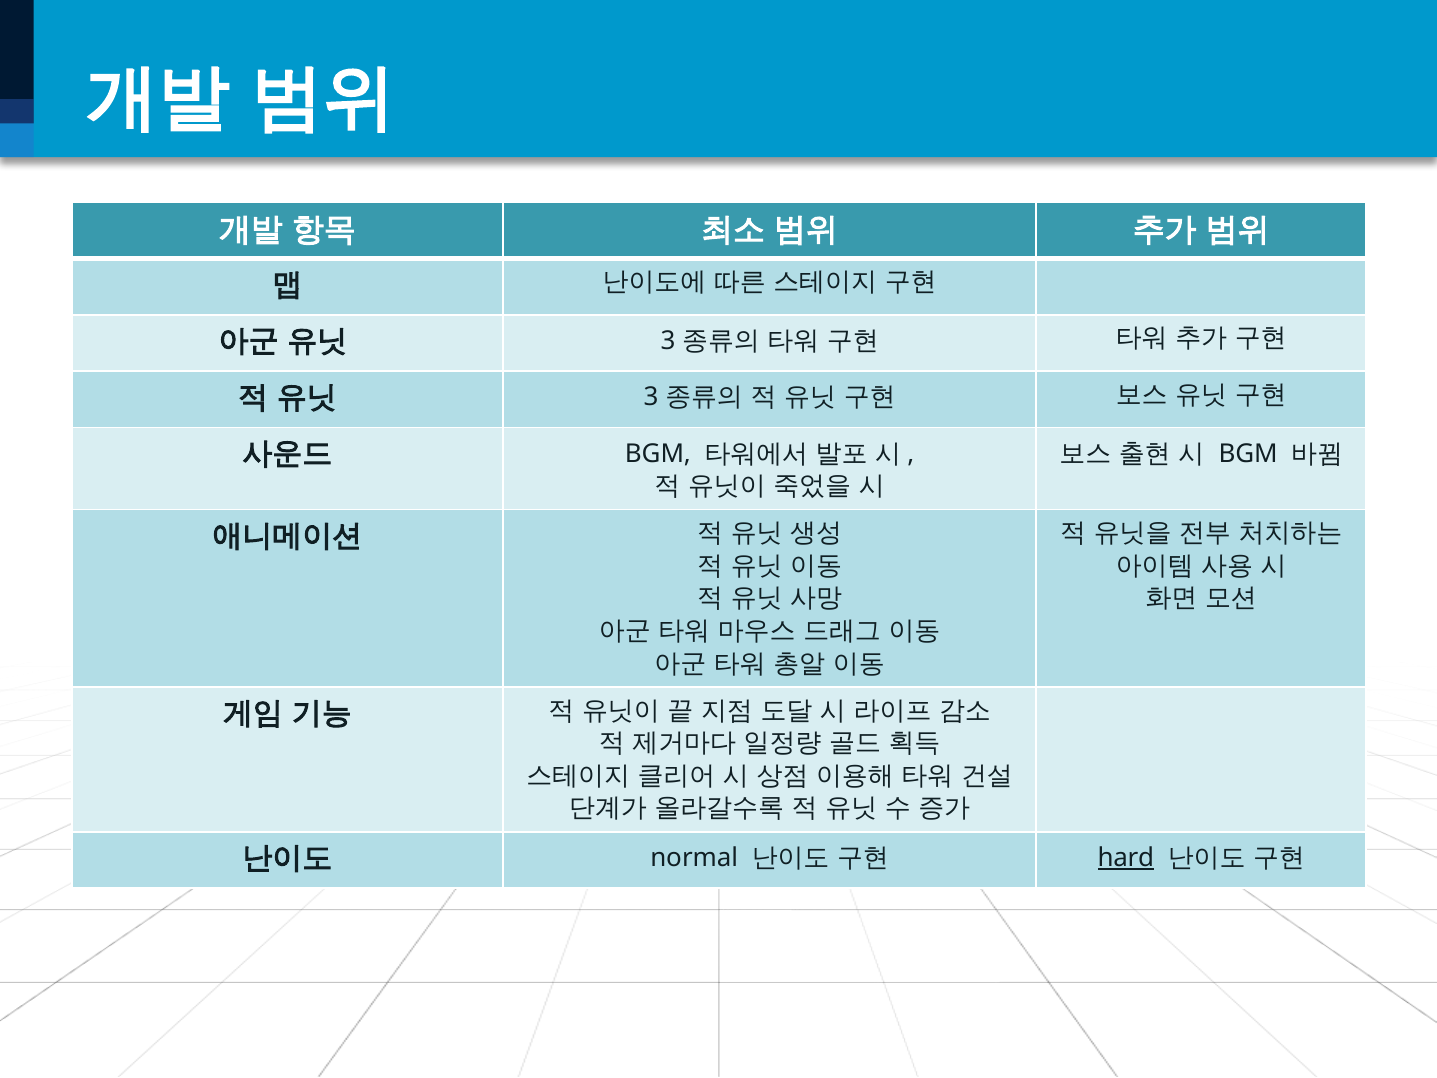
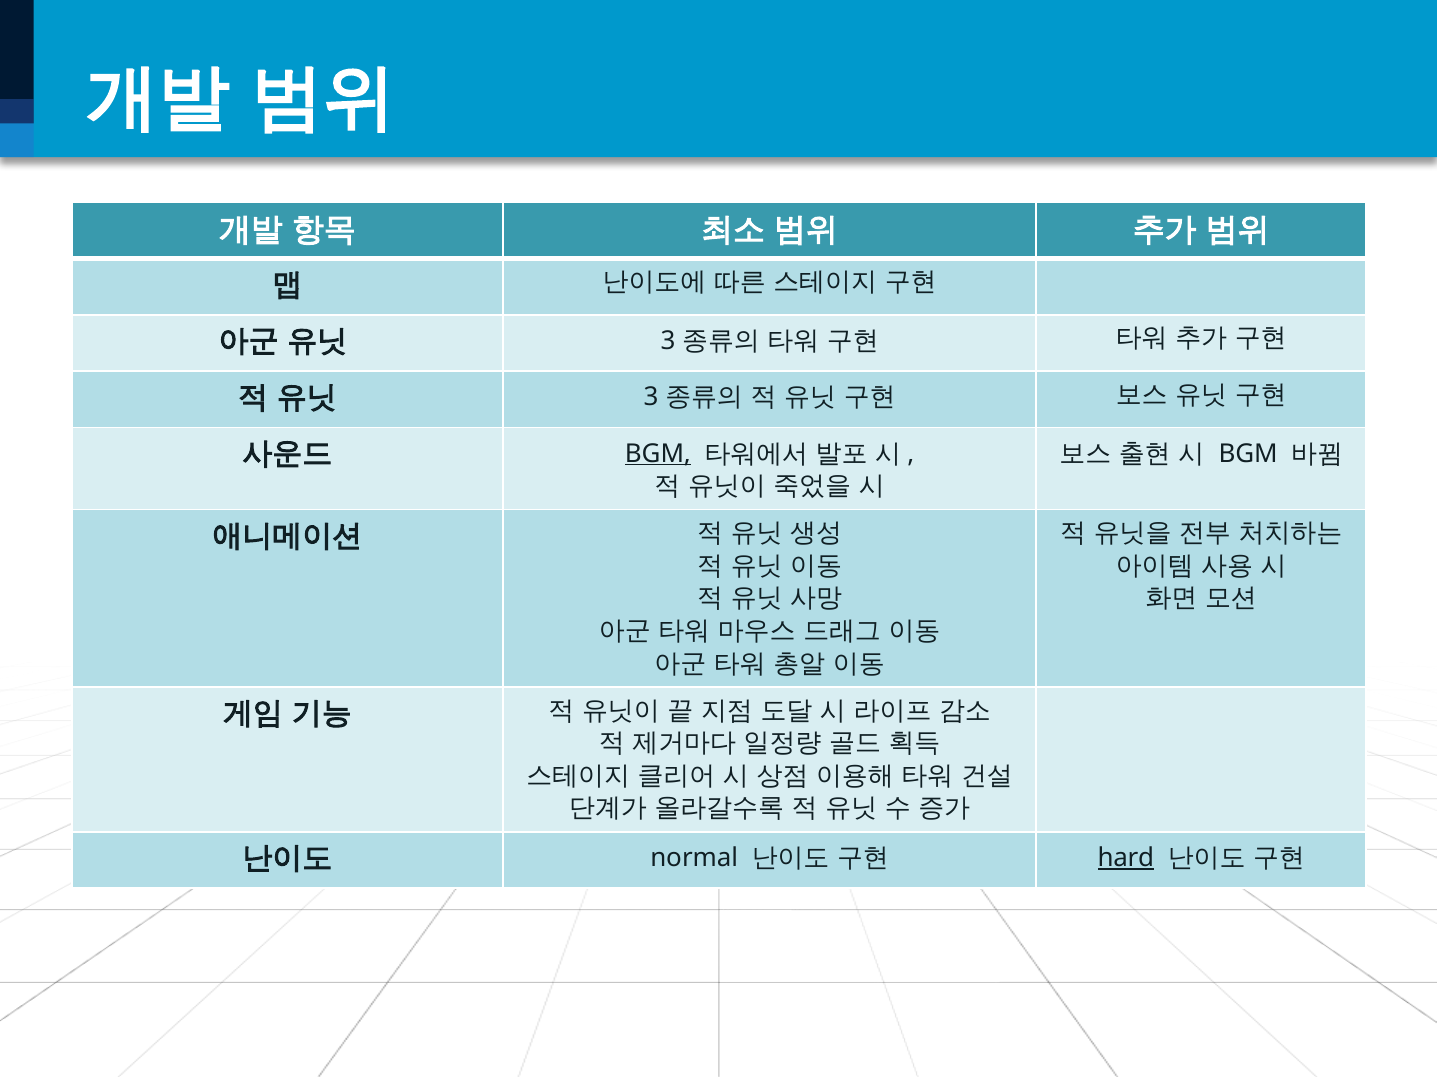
BGM underline: none -> present (658, 453)
